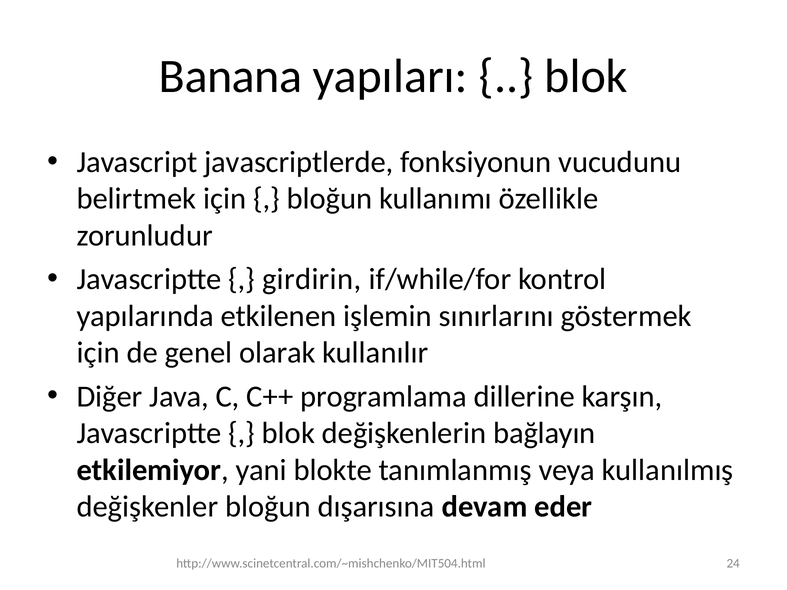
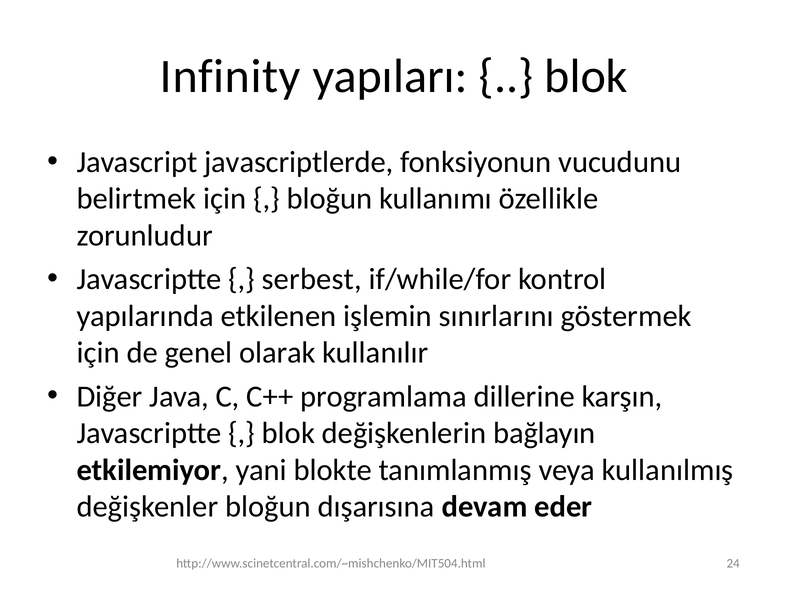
Banana: Banana -> Infinity (230, 76)
girdirin: girdirin -> serbest (312, 279)
